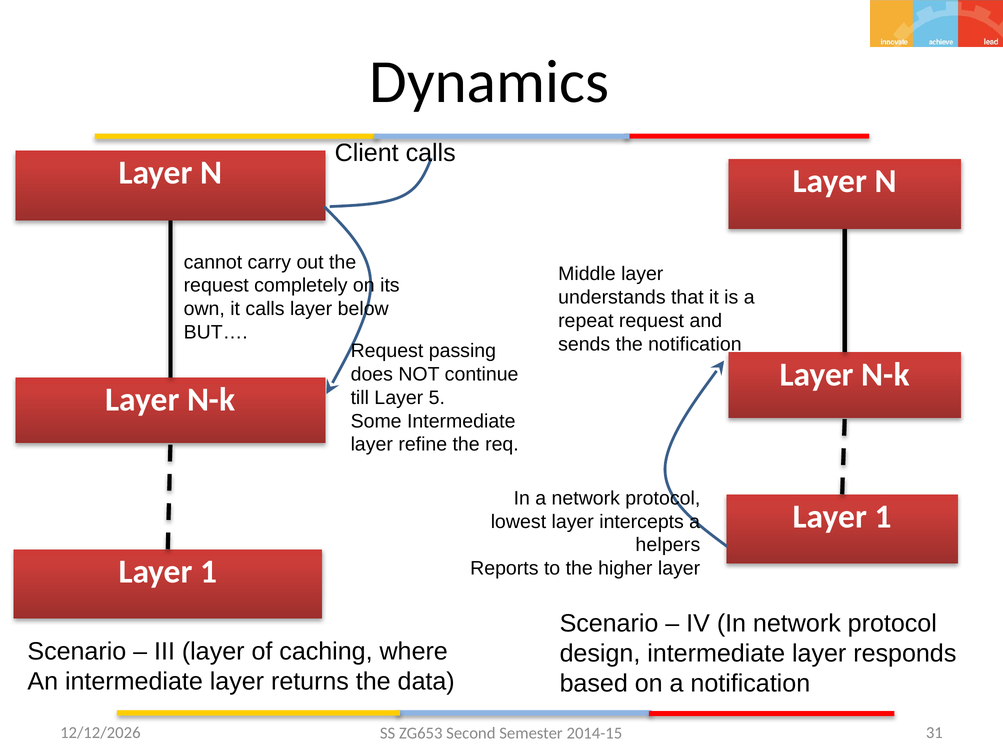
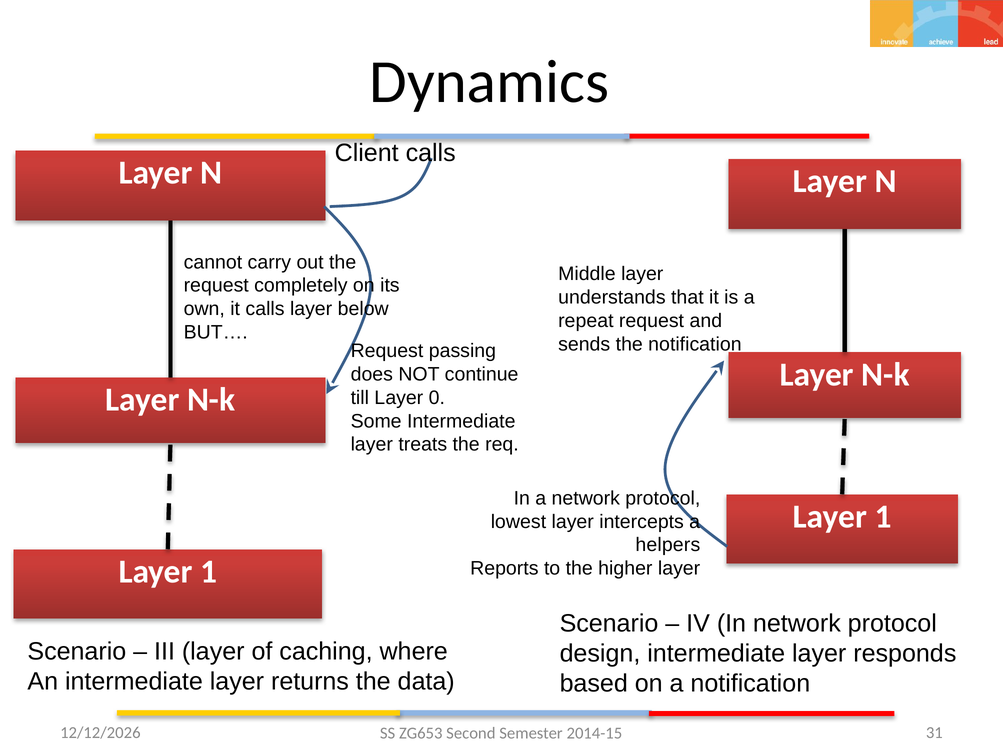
5: 5 -> 0 (437, 398)
refine: refine -> treats (423, 445)
